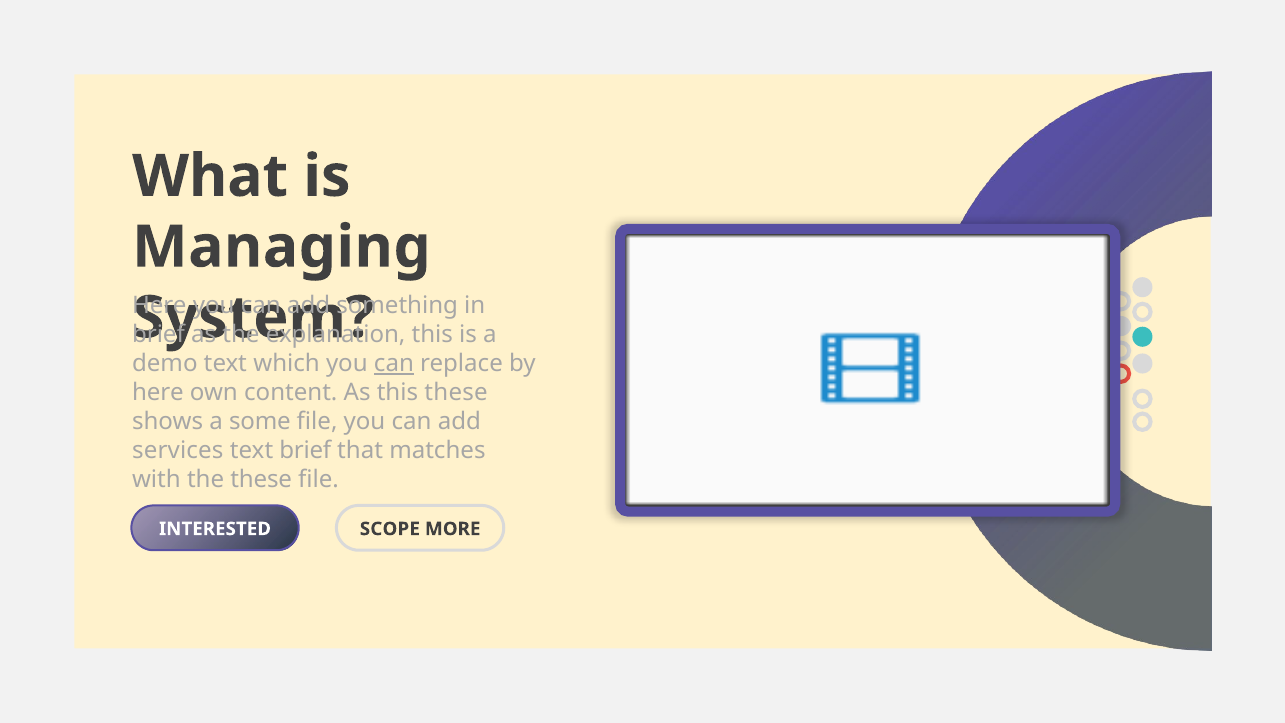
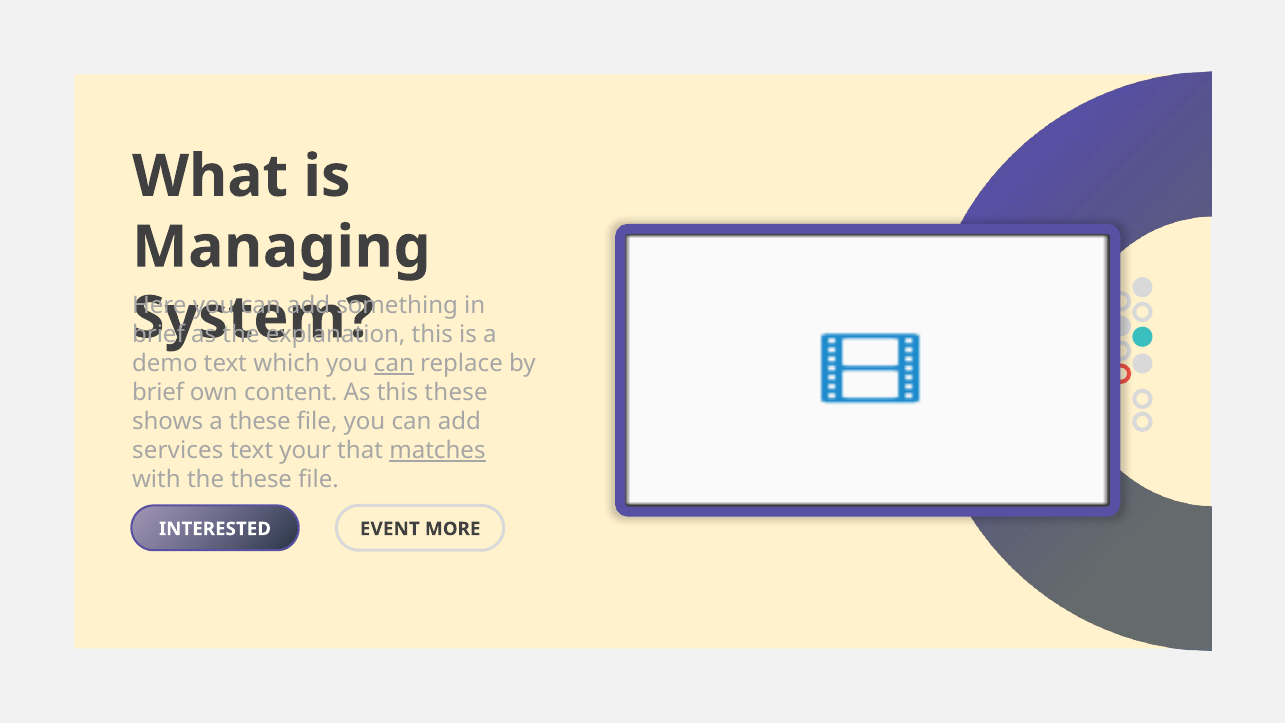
here: here -> brief (158, 393)
a some: some -> these (260, 422)
text brief: brief -> your (305, 450)
matches underline: none -> present (437, 450)
SCOPE: SCOPE -> EVENT (390, 529)
